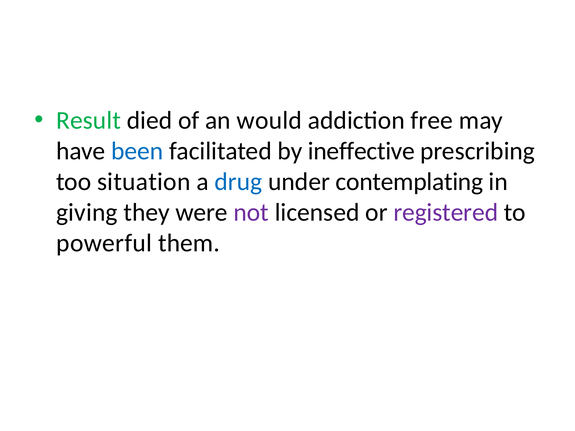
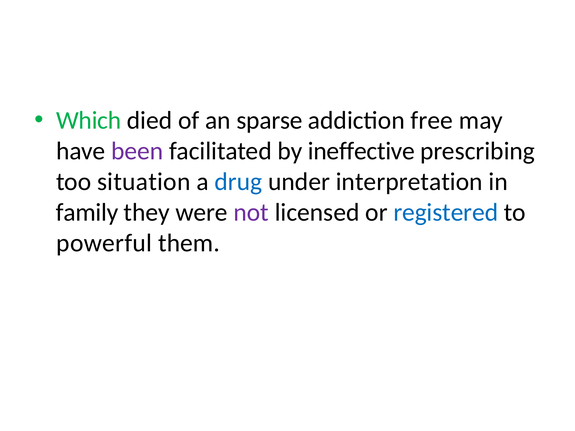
Result: Result -> Which (89, 121)
would: would -> sparse (269, 121)
been colour: blue -> purple (137, 151)
contemplating: contemplating -> interpretation (409, 182)
giving: giving -> family (87, 213)
registered colour: purple -> blue (446, 213)
